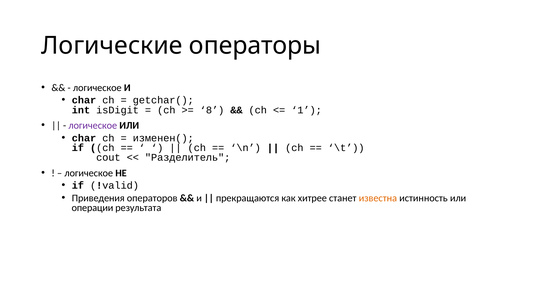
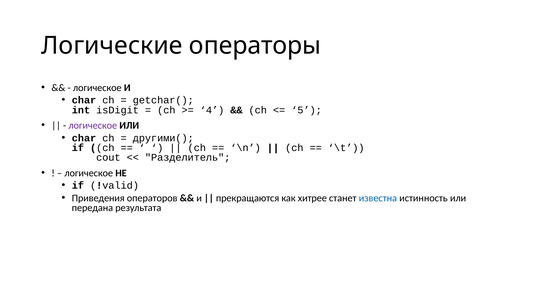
8: 8 -> 4 (212, 110)
1: 1 -> 5 (307, 110)
изменен(: изменен( -> другими( (163, 138)
известна colour: orange -> blue (378, 198)
операции: операции -> передана (92, 208)
